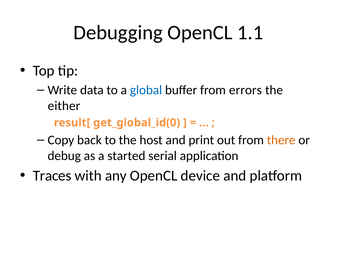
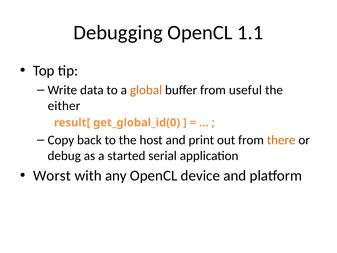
global colour: blue -> orange (146, 90)
errors: errors -> useful (245, 90)
Traces: Traces -> Worst (52, 176)
